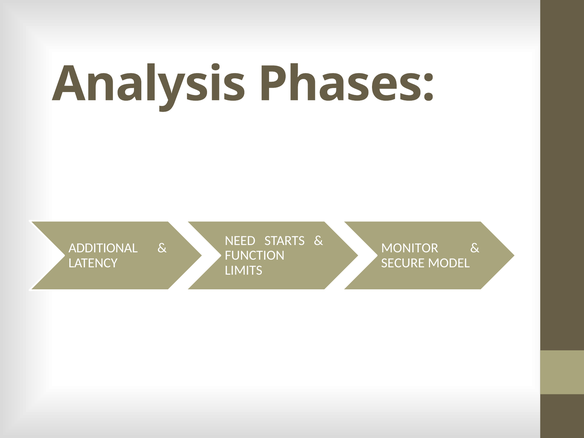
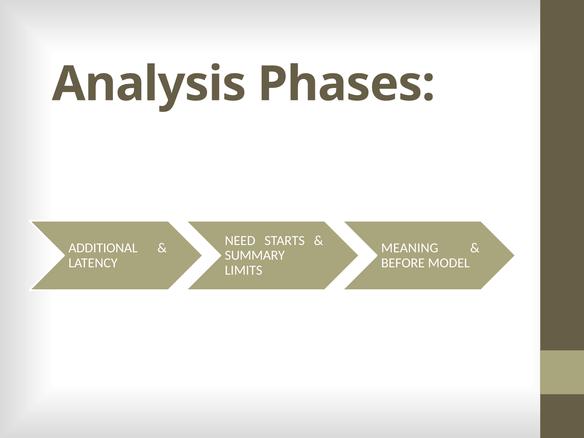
MONITOR: MONITOR -> MEANING (410, 248)
FUNCTION: FUNCTION -> SUMMARY (255, 255)
SECURE: SECURE -> BEFORE (403, 263)
